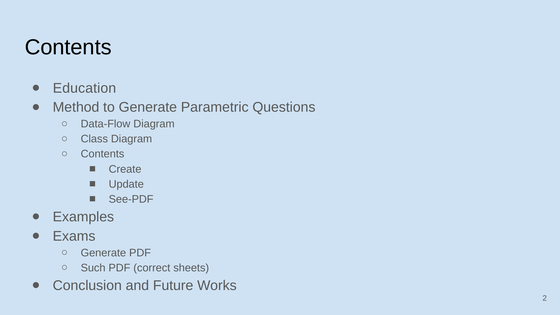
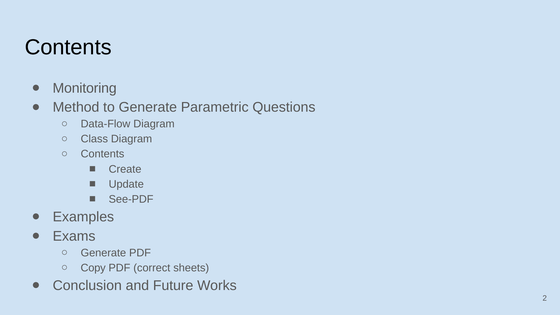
Education: Education -> Monitoring (85, 88)
Such: Such -> Copy (93, 268)
